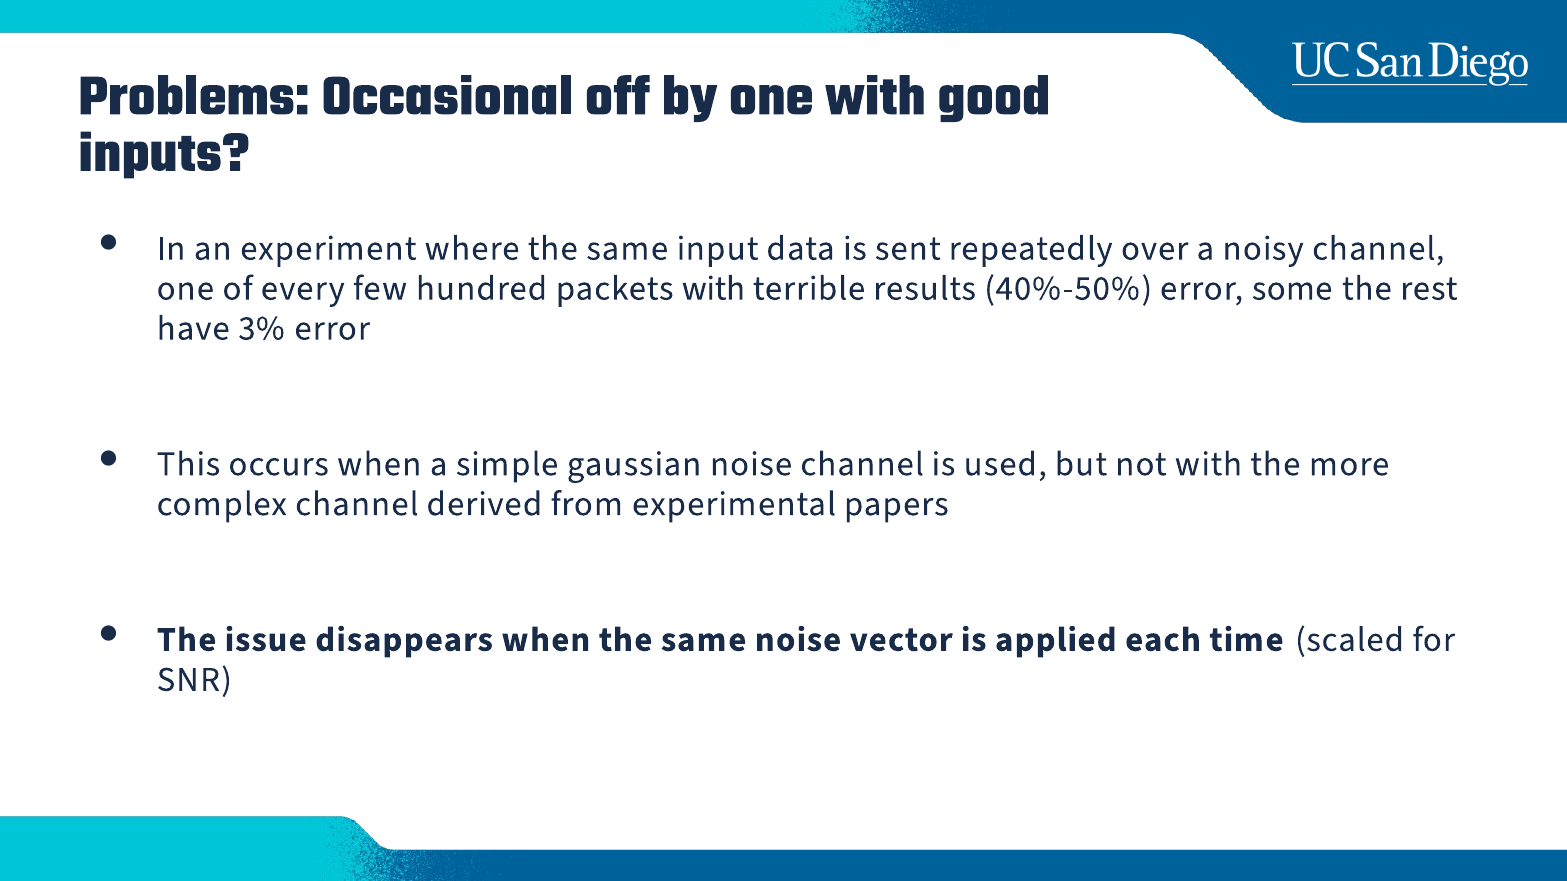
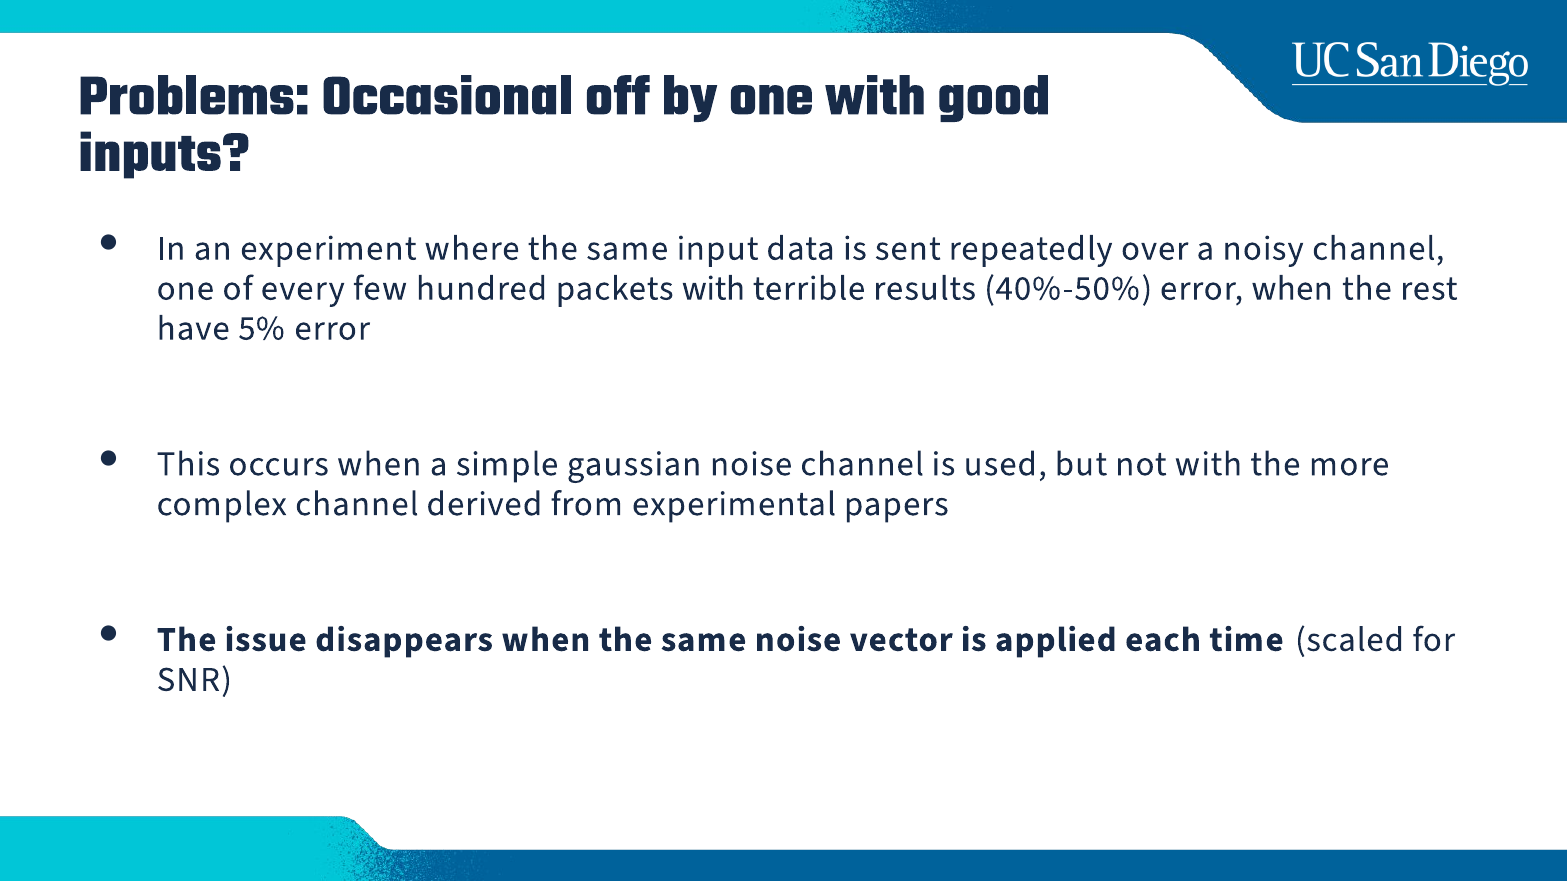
error some: some -> when (1292, 288)
3%: 3% -> 5% (261, 328)
